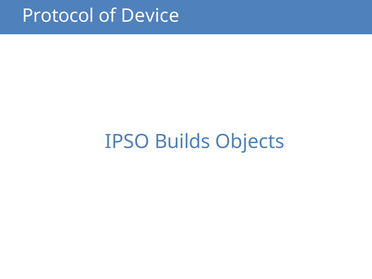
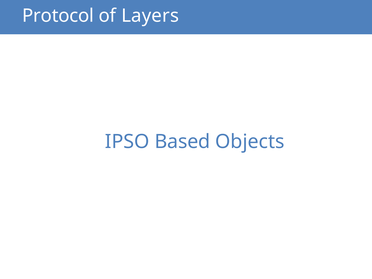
Device: Device -> Layers (150, 16)
Builds: Builds -> Based (182, 142)
